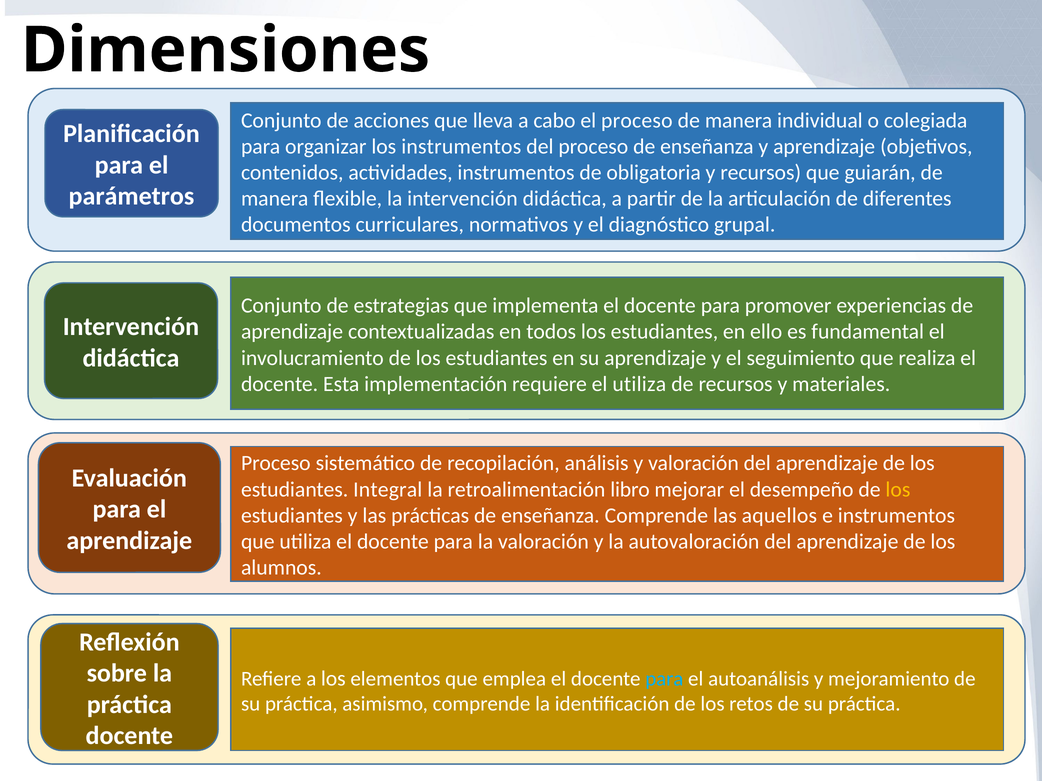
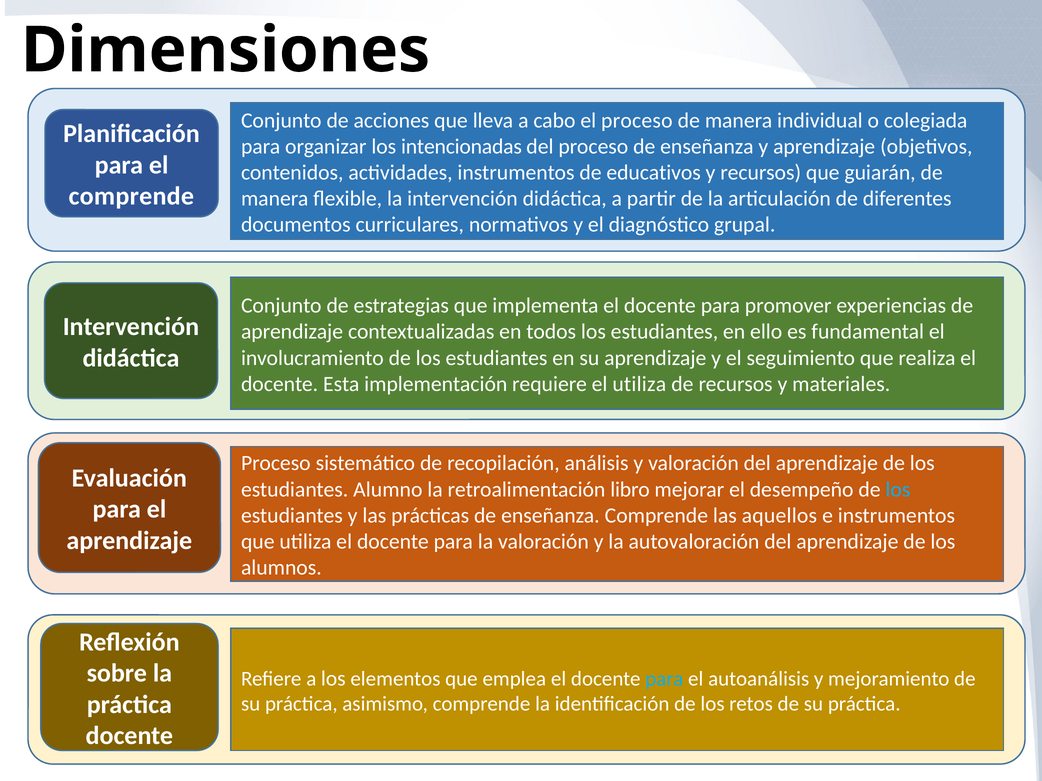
los instrumentos: instrumentos -> intencionadas (461, 147)
obligatoria: obligatoria -> educativos (654, 173)
parámetros: parámetros -> comprende (131, 196)
Integral: Integral -> Alumno (388, 490)
los colour: yellow -> light blue (898, 490)
